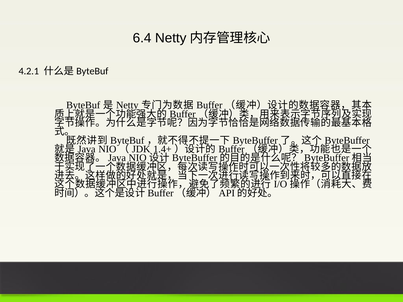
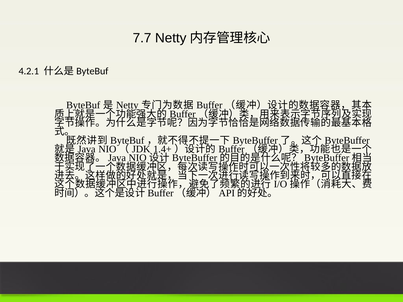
6.4: 6.4 -> 7.7 (142, 38)
